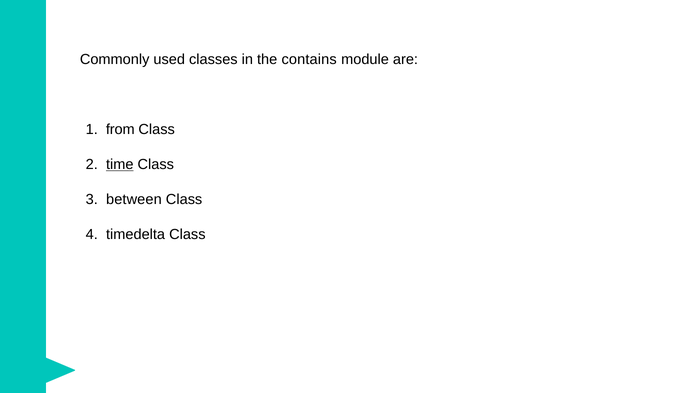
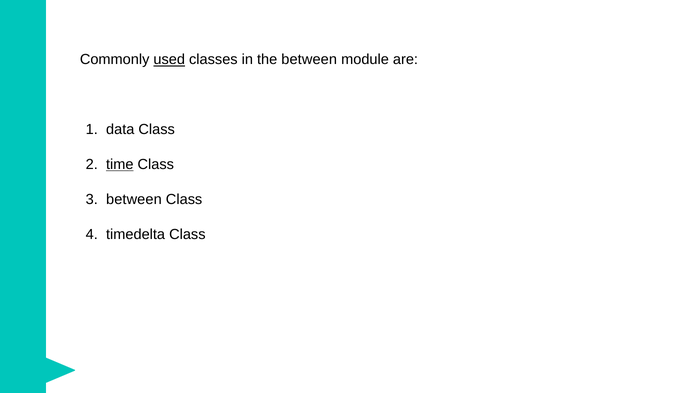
used underline: none -> present (169, 60)
the contains: contains -> between (309, 60)
from: from -> data (120, 129)
